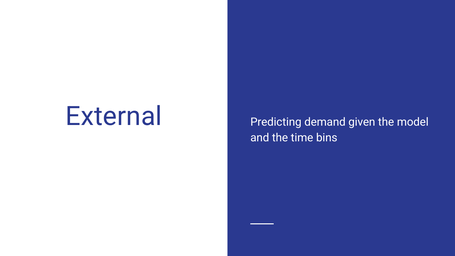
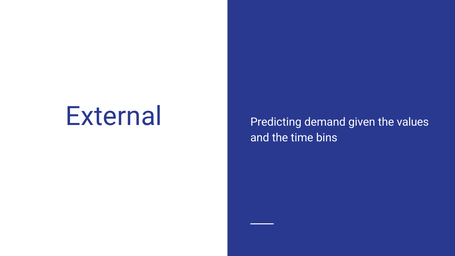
model: model -> values (413, 122)
